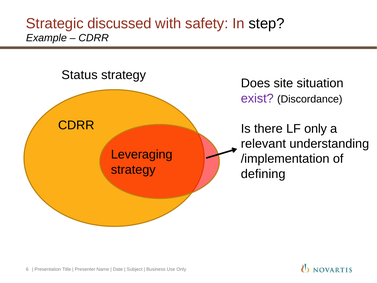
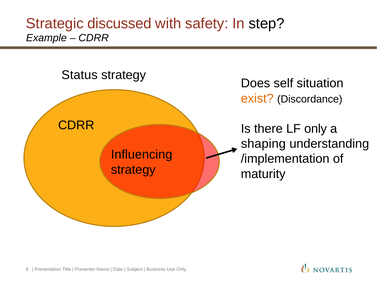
site: site -> self (283, 83)
exist colour: purple -> orange (257, 98)
relevant: relevant -> shaping (263, 144)
Leveraging: Leveraging -> Influencing (142, 154)
defining: defining -> maturity (263, 174)
